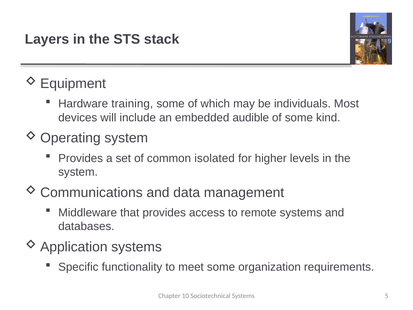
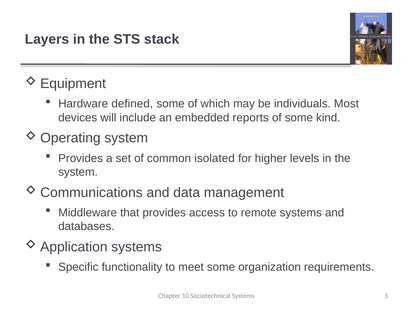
training: training -> defined (132, 104)
audible: audible -> reports (251, 117)
